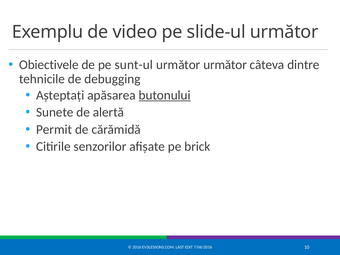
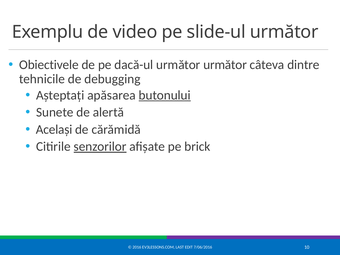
sunt-ul: sunt-ul -> dacă-ul (134, 65)
Permit: Permit -> Același (54, 129)
senzorilor underline: none -> present (100, 147)
